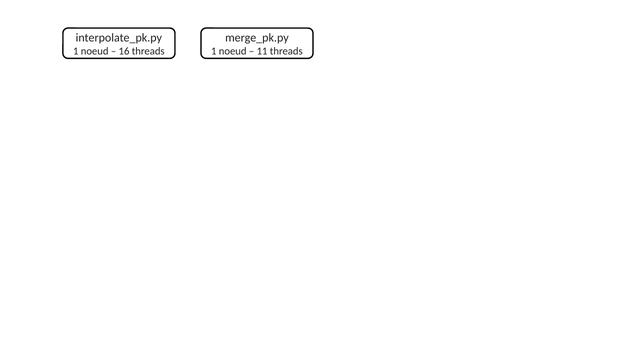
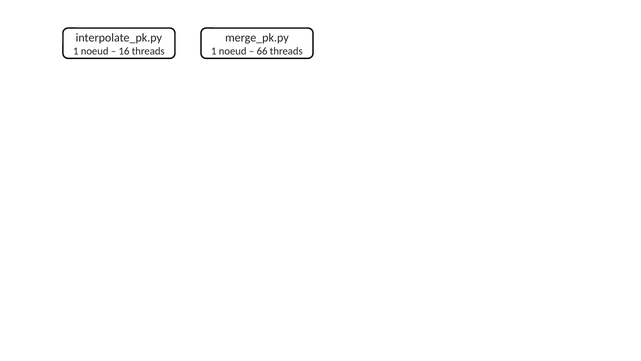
11: 11 -> 66 (262, 51)
